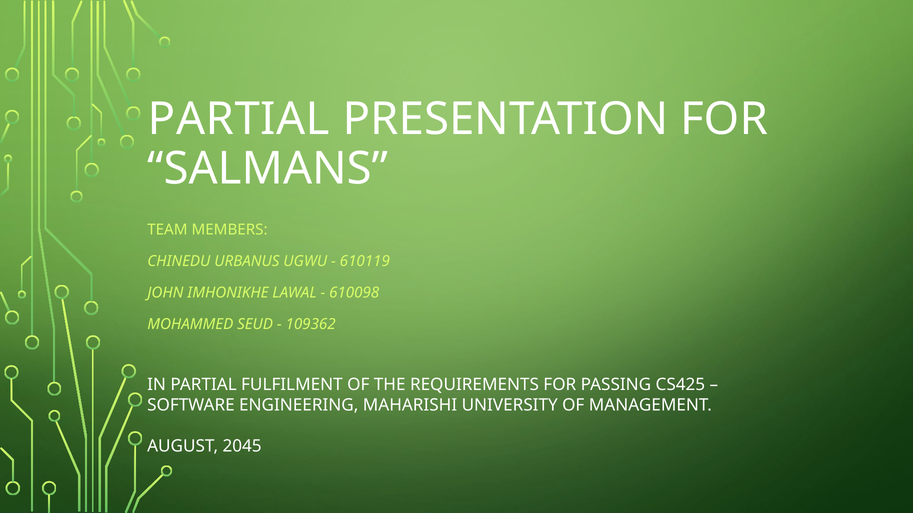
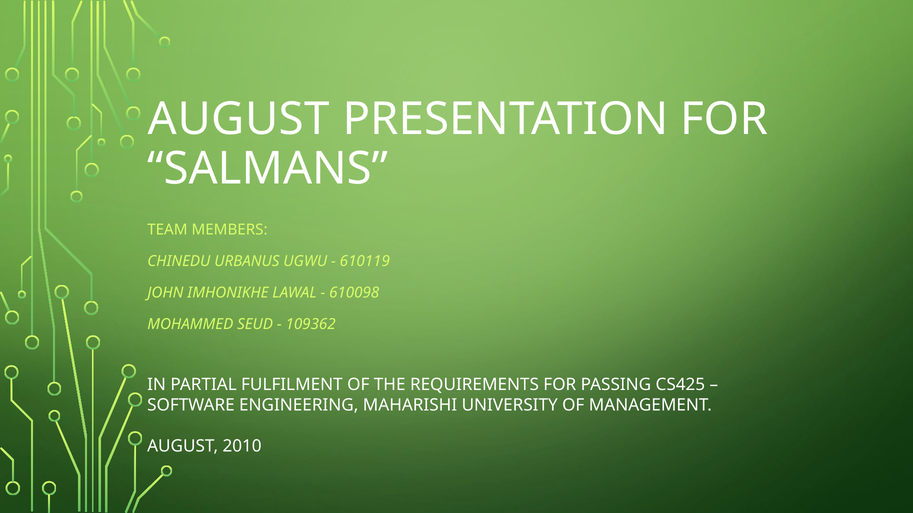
PARTIAL: PARTIAL -> AUGUST (239, 119)
2045: 2045 -> 2010 (242, 447)
